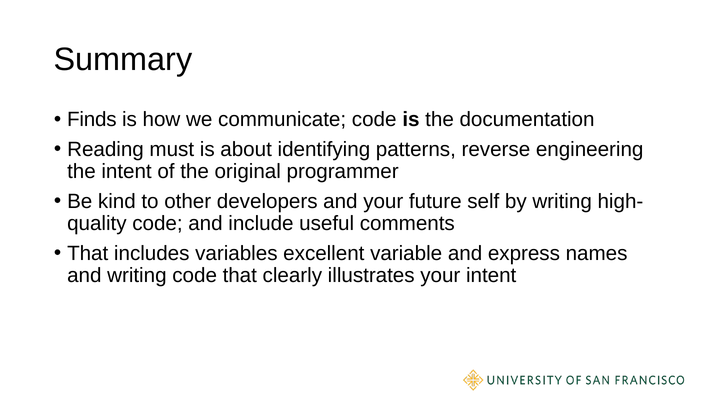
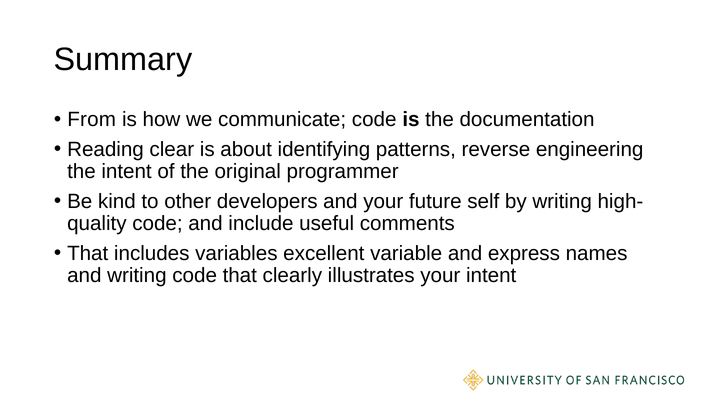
Finds: Finds -> From (92, 120)
must: must -> clear (172, 149)
